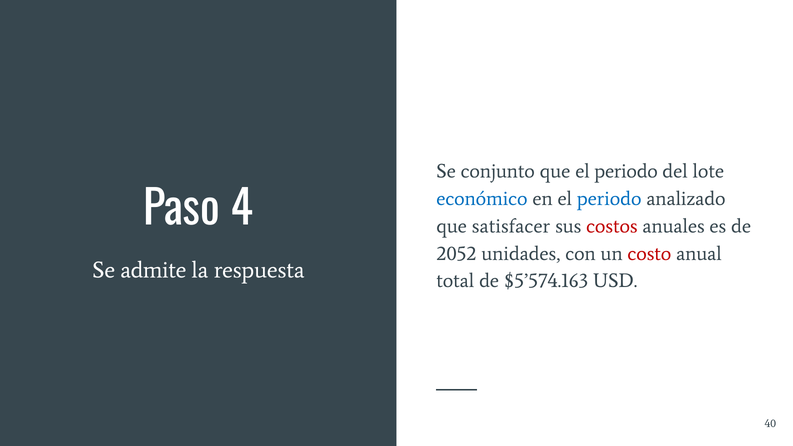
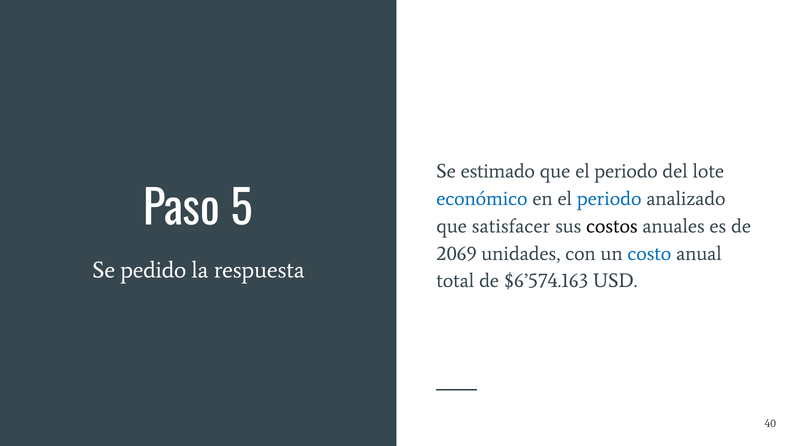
conjunto: conjunto -> estimado (498, 171)
4: 4 -> 5 (242, 210)
costos colour: red -> black (612, 226)
2052: 2052 -> 2069 (456, 254)
costo colour: red -> blue (649, 254)
admite: admite -> pedido (153, 270)
$5’574.163: $5’574.163 -> $6’574.163 (546, 281)
